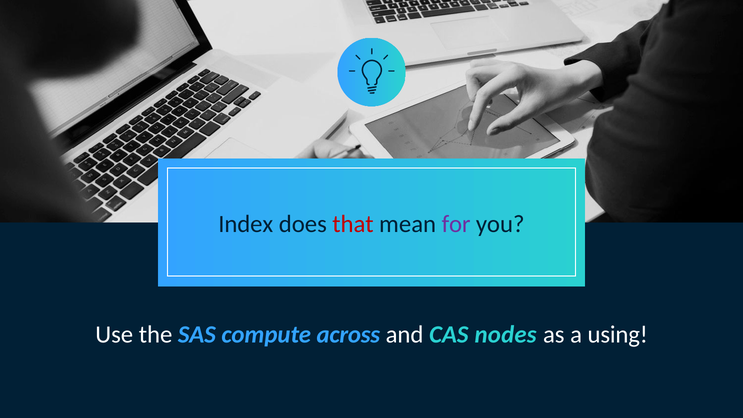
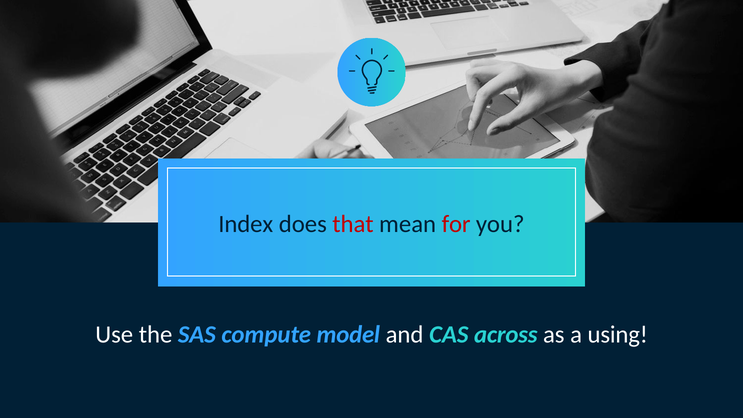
for colour: purple -> red (456, 224)
across: across -> model (348, 335)
nodes: nodes -> across (506, 335)
